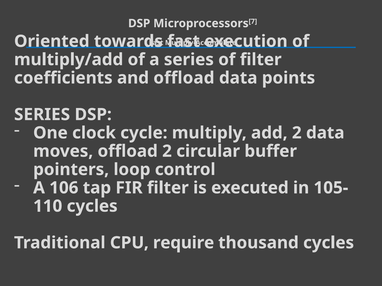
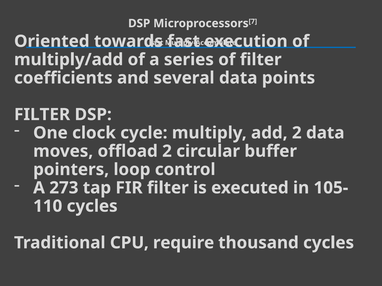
and offload: offload -> several (184, 78)
SERIES: SERIES -> FILTER (42, 115)
106: 106 -> 273 (64, 188)
